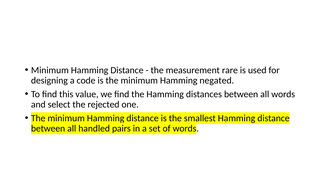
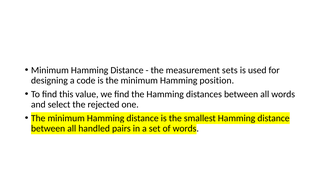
rare: rare -> sets (230, 70)
negated: negated -> position (217, 80)
